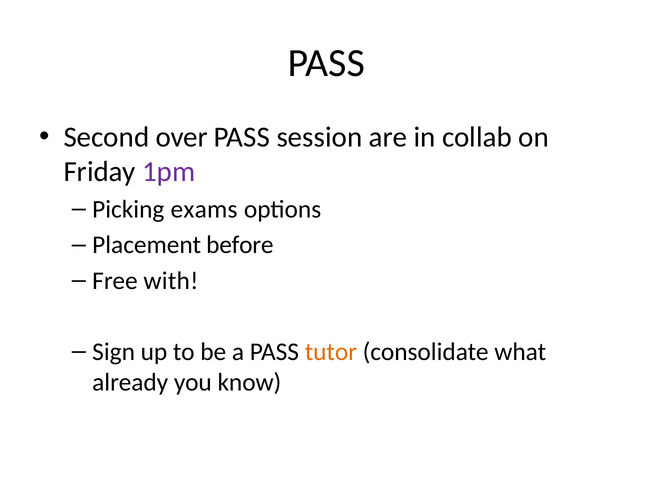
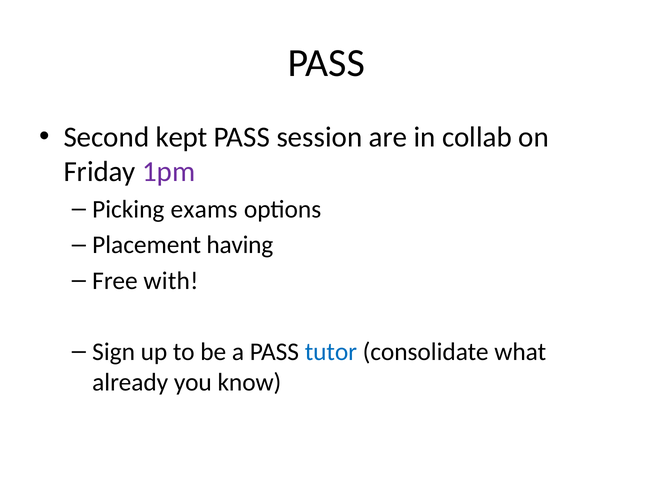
over: over -> kept (182, 137)
before: before -> having (240, 245)
tutor colour: orange -> blue (331, 352)
